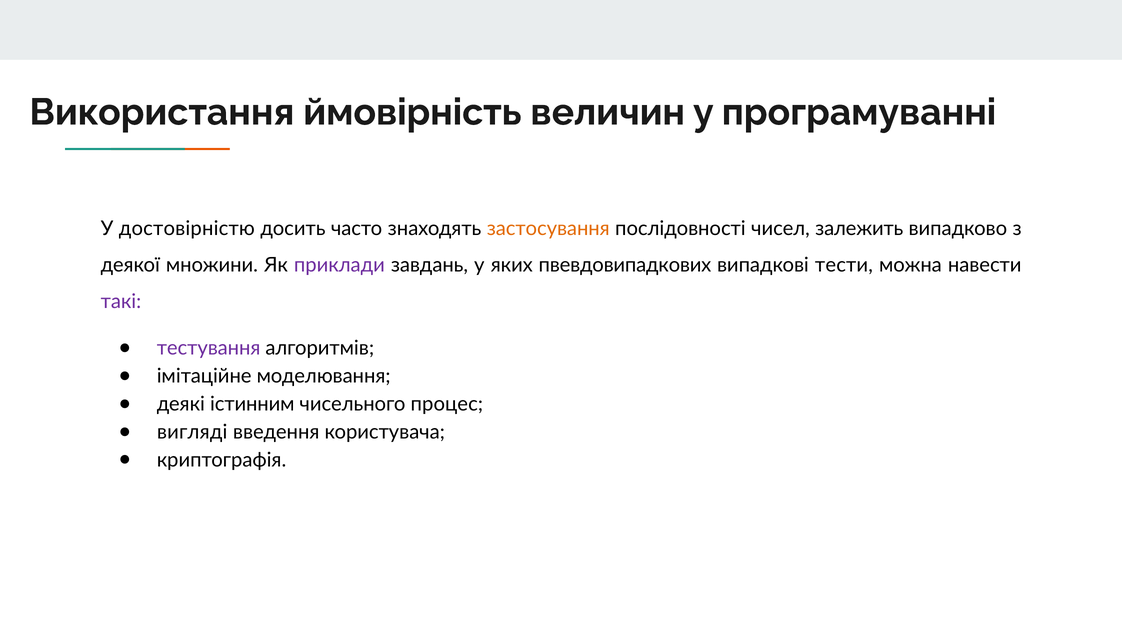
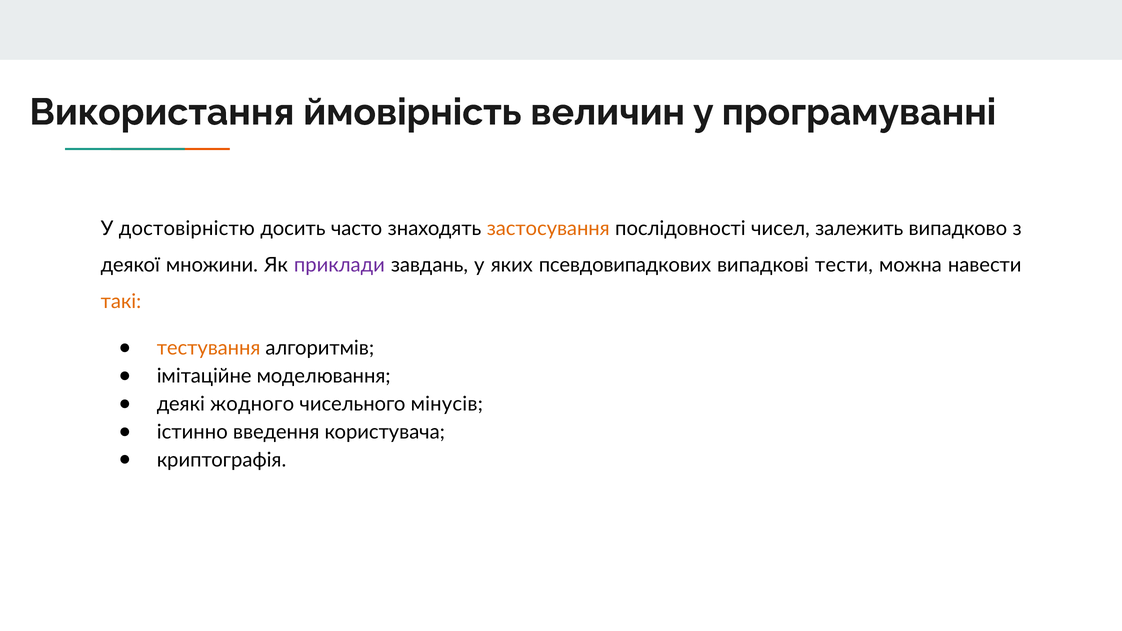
пвевдовипадкових: пвевдовипадкових -> псевдовипадкових (625, 265)
такі colour: purple -> orange (121, 302)
тестування colour: purple -> orange (209, 348)
істинним: істинним -> жодного (252, 404)
процес: процес -> мінусів (447, 404)
вигляді: вигляді -> істинно (192, 432)
